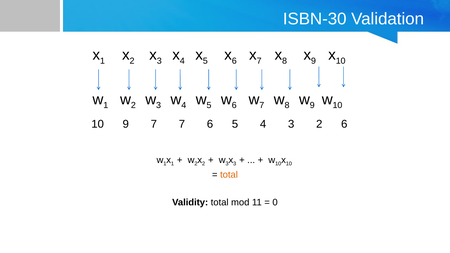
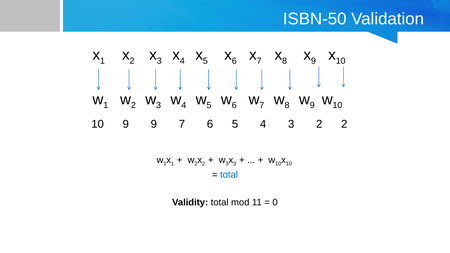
ISBN-30: ISBN-30 -> ISBN-50 (315, 19)
9 7: 7 -> 9 (154, 124)
2 6: 6 -> 2 (344, 124)
total colour: orange -> blue (229, 175)
